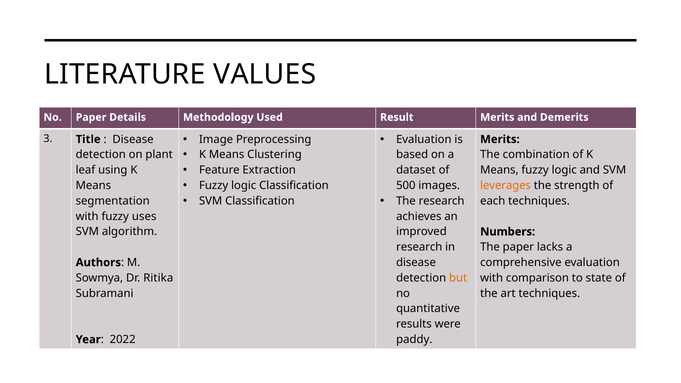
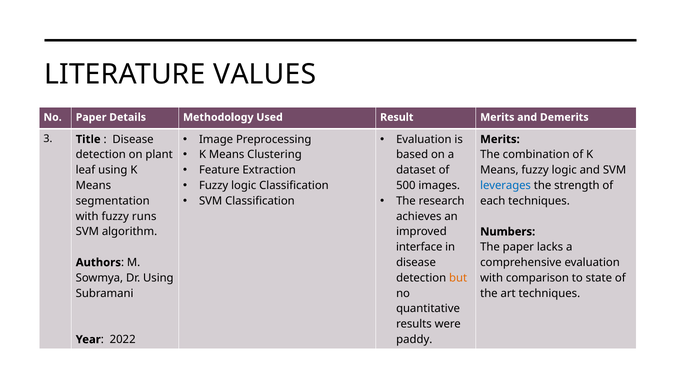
leverages colour: orange -> blue (506, 186)
uses: uses -> runs (144, 216)
research: research -> interface (419, 247)
Dr Ritika: Ritika -> Using (158, 278)
